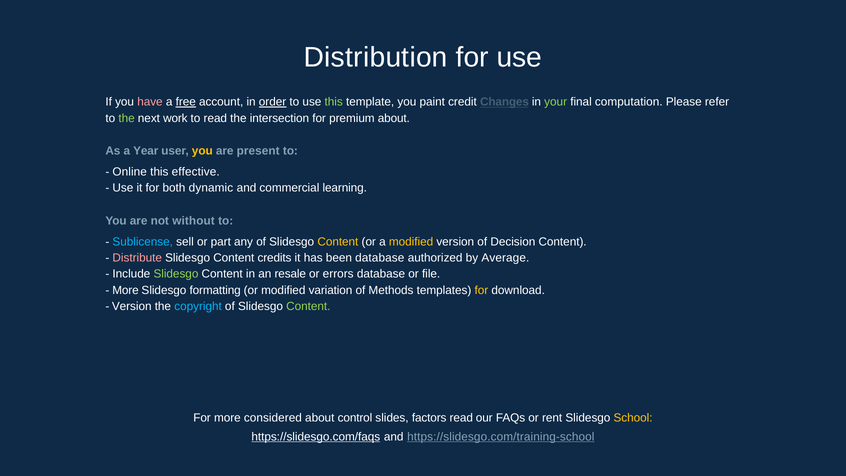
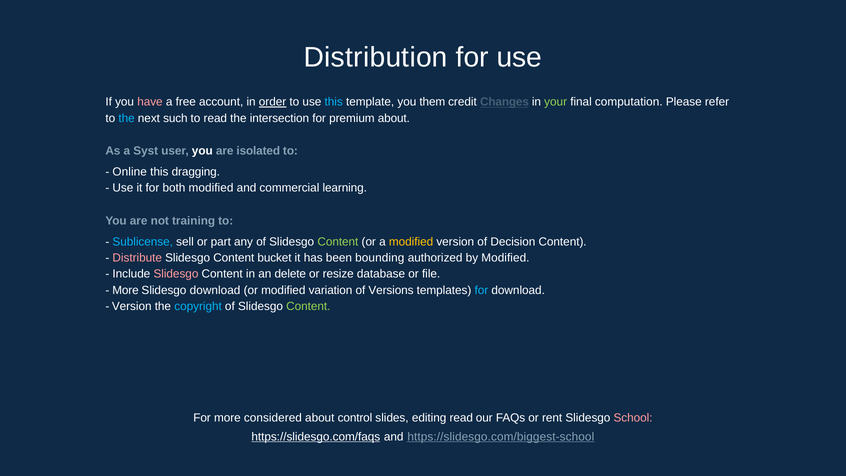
free underline: present -> none (186, 102)
this colour: light green -> light blue (334, 102)
paint: paint -> them (432, 102)
the colour: light green -> light blue (127, 118)
work: work -> such (175, 118)
Year: Year -> Syst (146, 151)
you colour: yellow -> white (202, 151)
present: present -> isolated (258, 151)
effective: effective -> dragging (196, 172)
both dynamic: dynamic -> modified (211, 188)
without: without -> training (194, 221)
Content colour: yellow -> light green (338, 242)
credits: credits -> bucket (275, 258)
been database: database -> bounding (380, 258)
by Average: Average -> Modified (505, 258)
Slidesgo colour: light green -> pink (176, 274)
resale: resale -> delete (290, 274)
errors: errors -> resize (338, 274)
Slidesgo formatting: formatting -> download (215, 290)
Methods: Methods -> Versions (391, 290)
for colour: yellow -> light blue (481, 290)
factors: factors -> editing (429, 418)
School colour: yellow -> pink (633, 418)
https://slidesgo.com/training-school: https://slidesgo.com/training-school -> https://slidesgo.com/biggest-school (501, 437)
